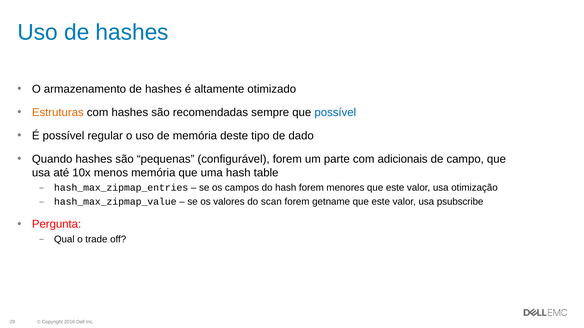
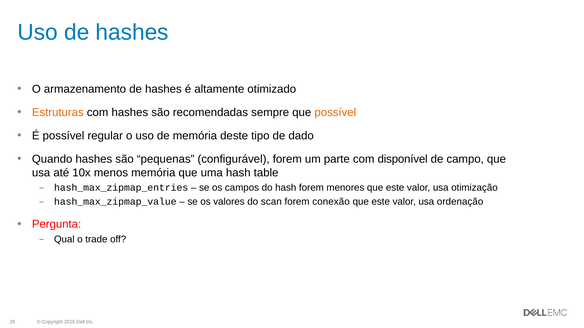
possível colour: blue -> orange (335, 113)
adicionais: adicionais -> disponível (403, 159)
getname: getname -> conexão (331, 202)
psubscribe: psubscribe -> ordenação (460, 202)
